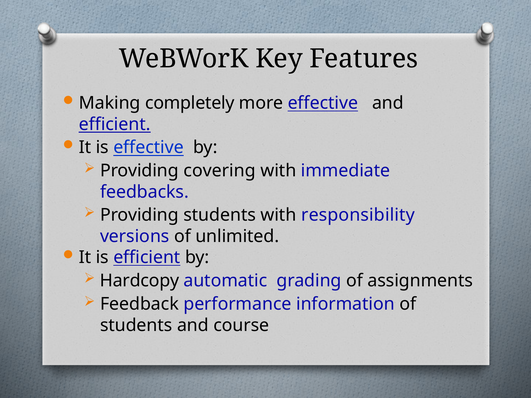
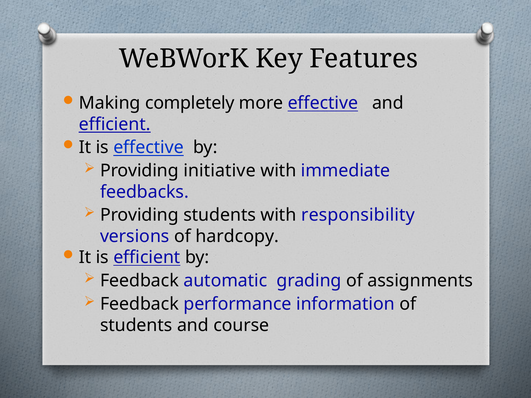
covering: covering -> initiative (220, 171)
unlimited: unlimited -> hardcopy (237, 237)
Hardcopy: Hardcopy -> Feedback (139, 281)
